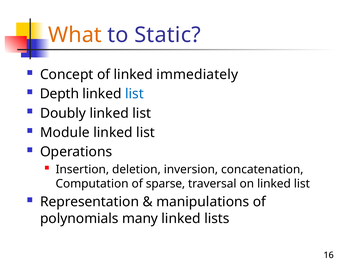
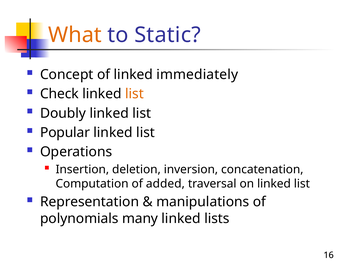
Depth: Depth -> Check (59, 94)
list colour: blue -> orange (134, 94)
Module: Module -> Popular (65, 133)
sparse: sparse -> added (165, 184)
